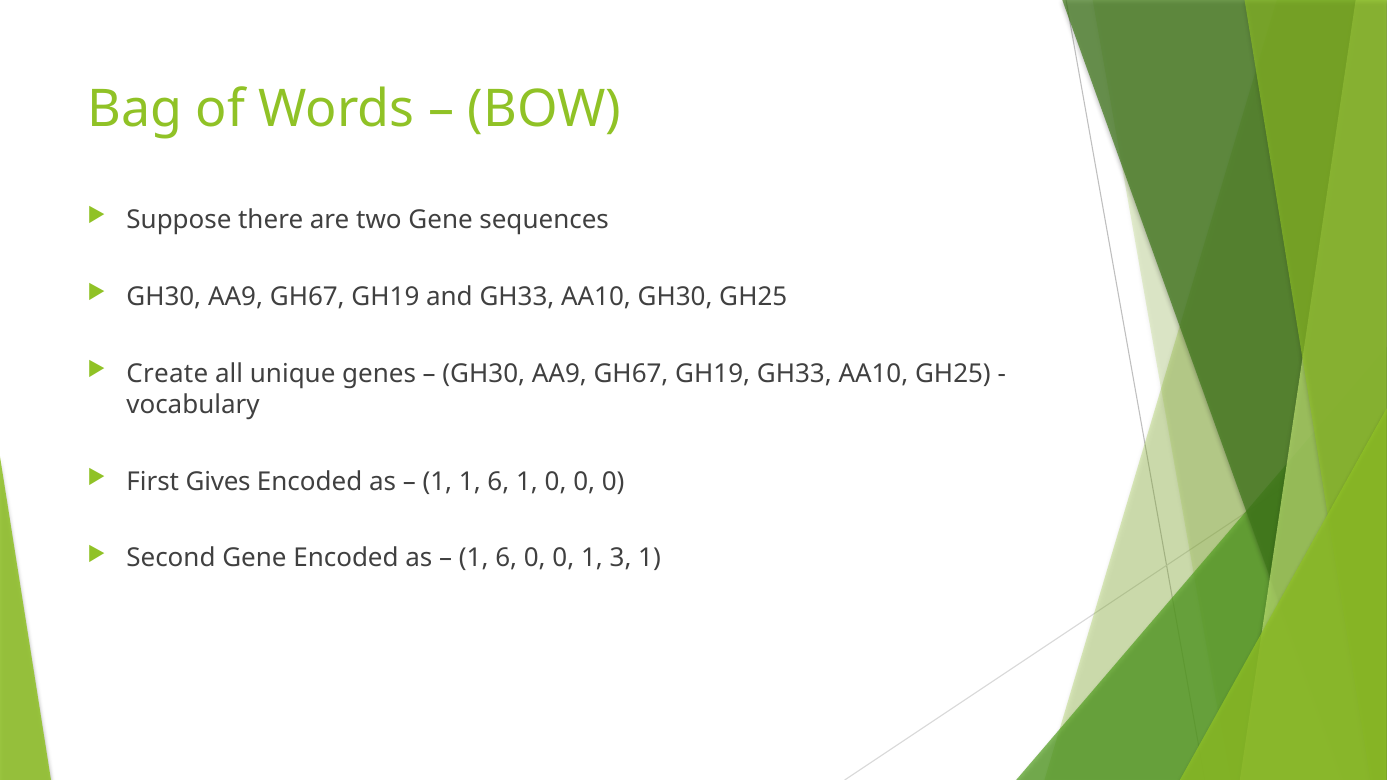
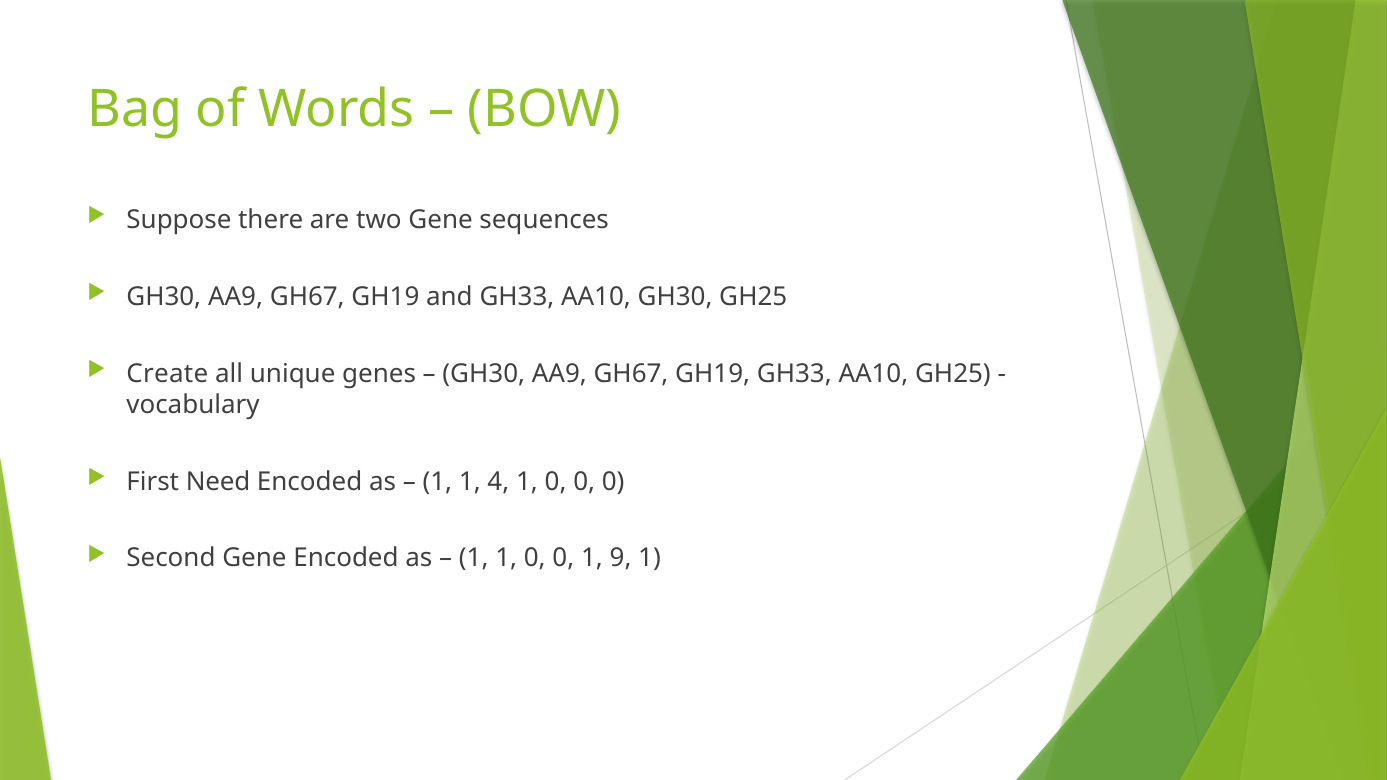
Gives: Gives -> Need (218, 482)
1 1 6: 6 -> 4 (498, 482)
6: 6 -> 1 (506, 559)
3: 3 -> 9 (621, 559)
